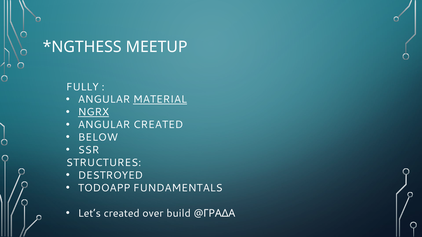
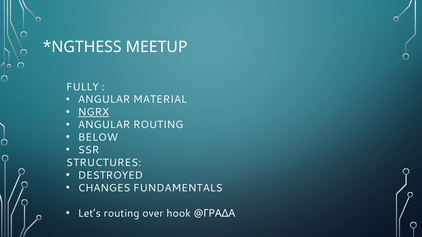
MATERIAL underline: present -> none (160, 100)
ANGULAR CREATED: CREATED -> ROUTING (158, 125)
TODOAPP: TODOAPP -> CHANGES (104, 188)
Let’s created: created -> routing (122, 214)
build: build -> hook (179, 214)
